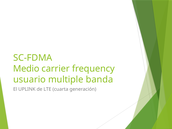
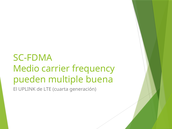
usuario: usuario -> pueden (30, 80)
banda: banda -> buena (99, 80)
